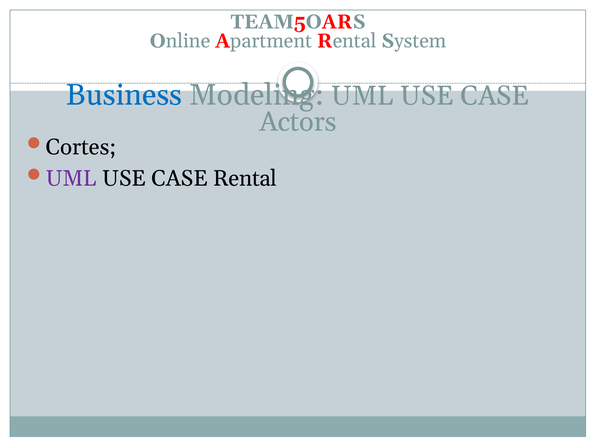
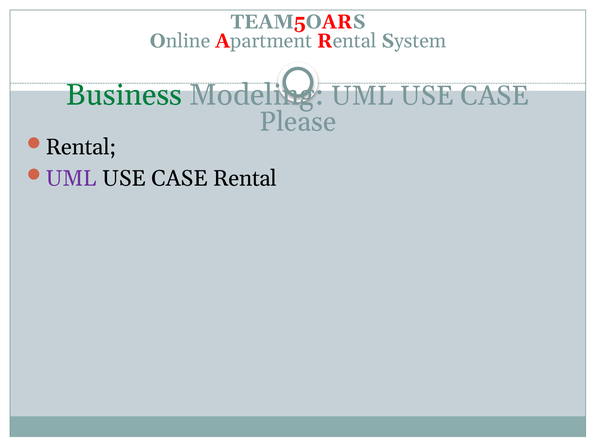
Business colour: blue -> green (124, 95)
Actors: Actors -> Please (298, 122)
Cortes: Cortes -> Rental (81, 147)
